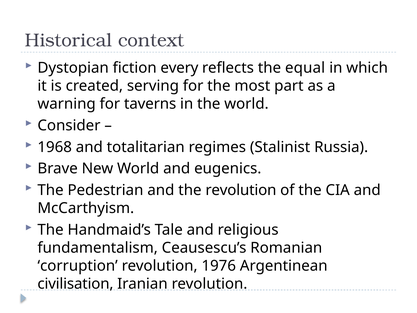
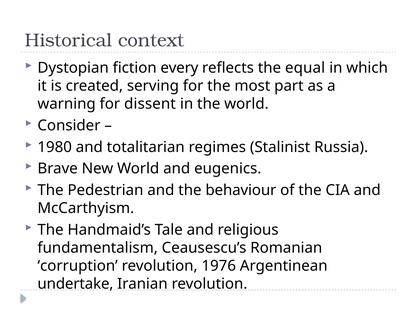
taverns: taverns -> dissent (150, 104)
1968: 1968 -> 1980 (55, 147)
the revolution: revolution -> behaviour (241, 190)
civilisation: civilisation -> undertake (75, 284)
